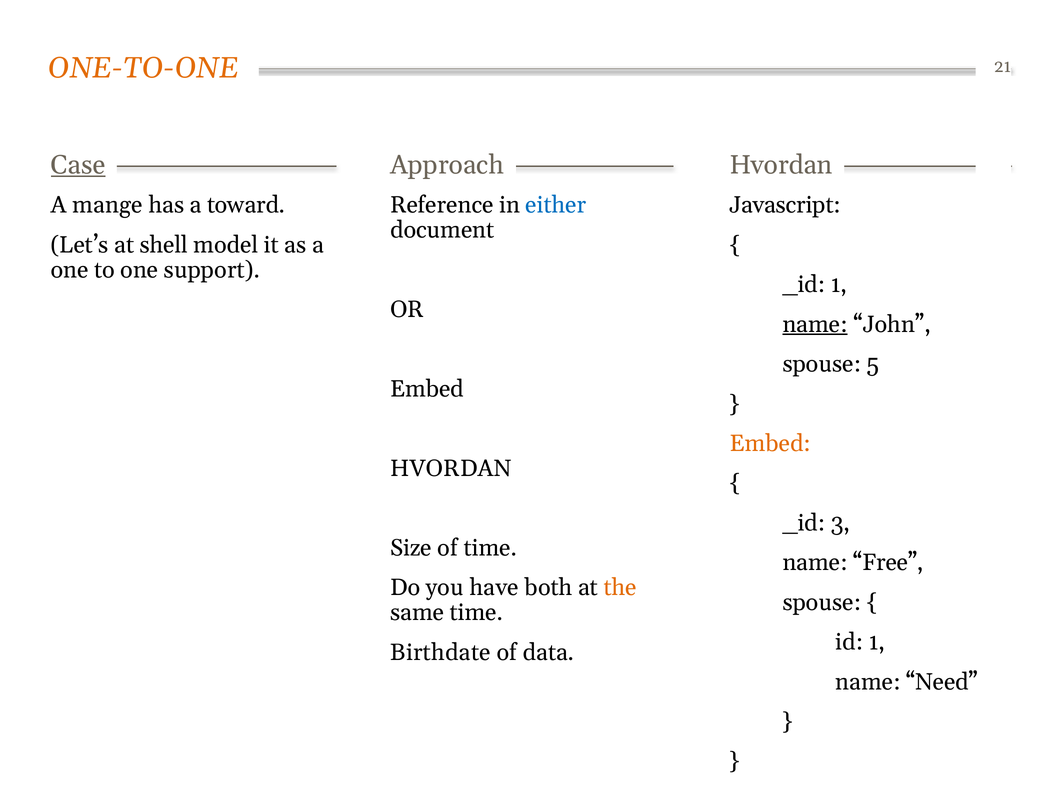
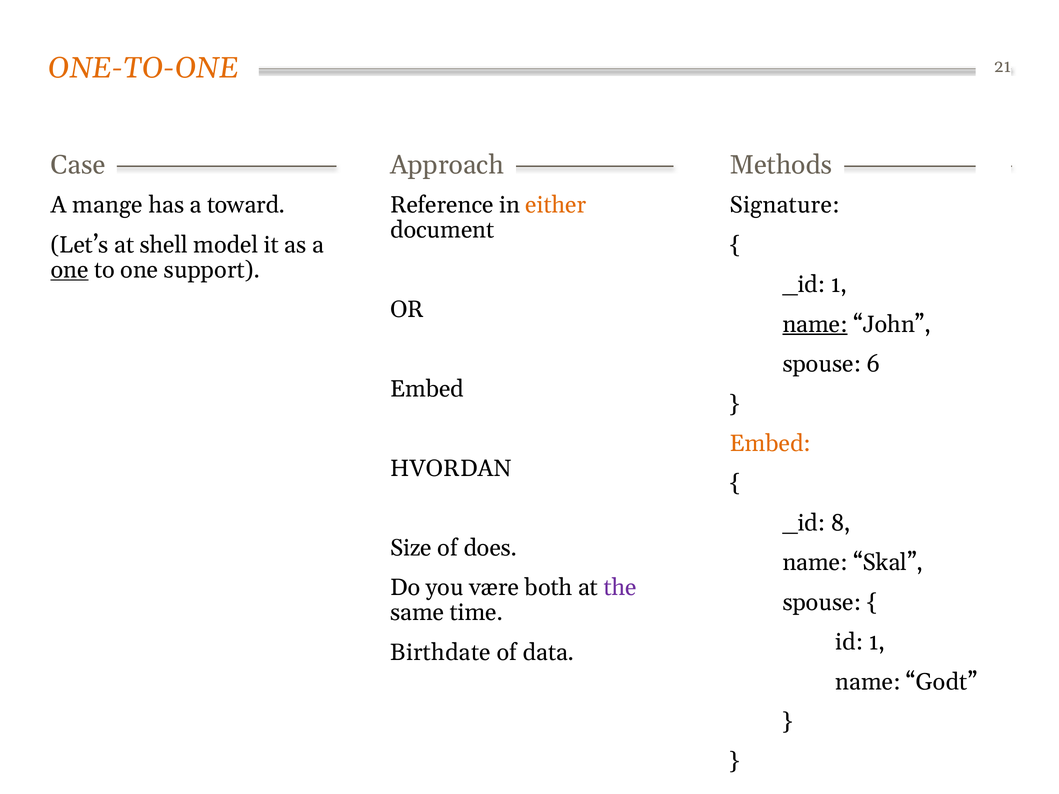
Case underline: present -> none (78, 165)
Hvordan: Hvordan -> Methods (781, 165)
either colour: blue -> orange (556, 205)
Javascript: Javascript -> Signature (785, 205)
one underline: none -> present (70, 270)
5: 5 -> 6 (873, 364)
3: 3 -> 8 (841, 523)
of time: time -> does (490, 548)
Free: Free -> Skal (888, 563)
have: have -> være (494, 588)
the colour: orange -> purple (620, 588)
Need: Need -> Godt (942, 682)
